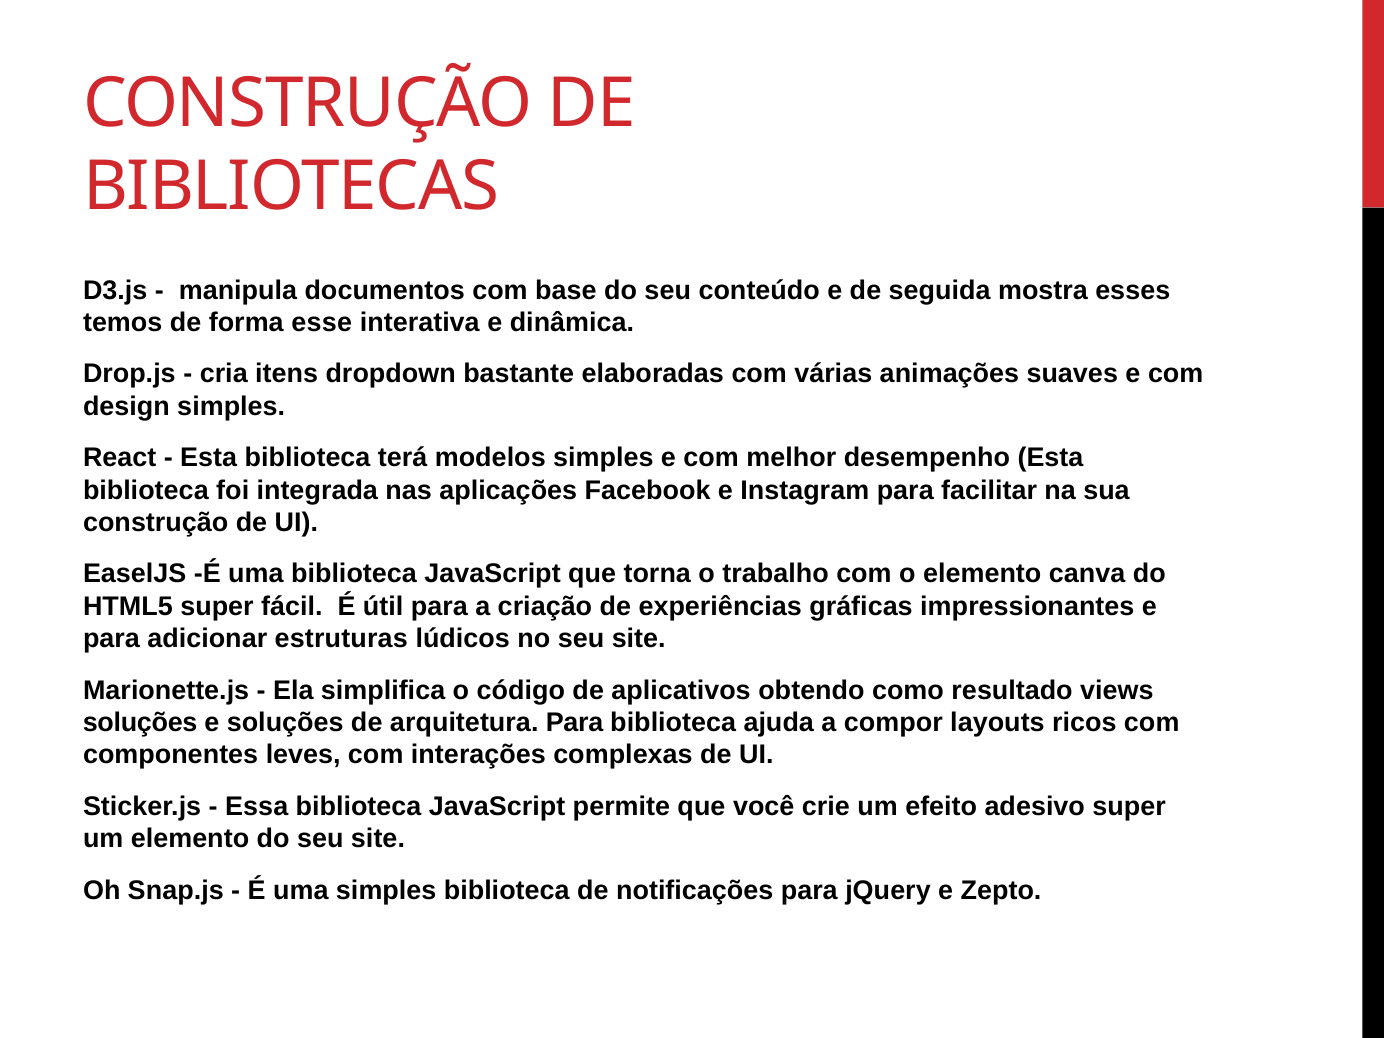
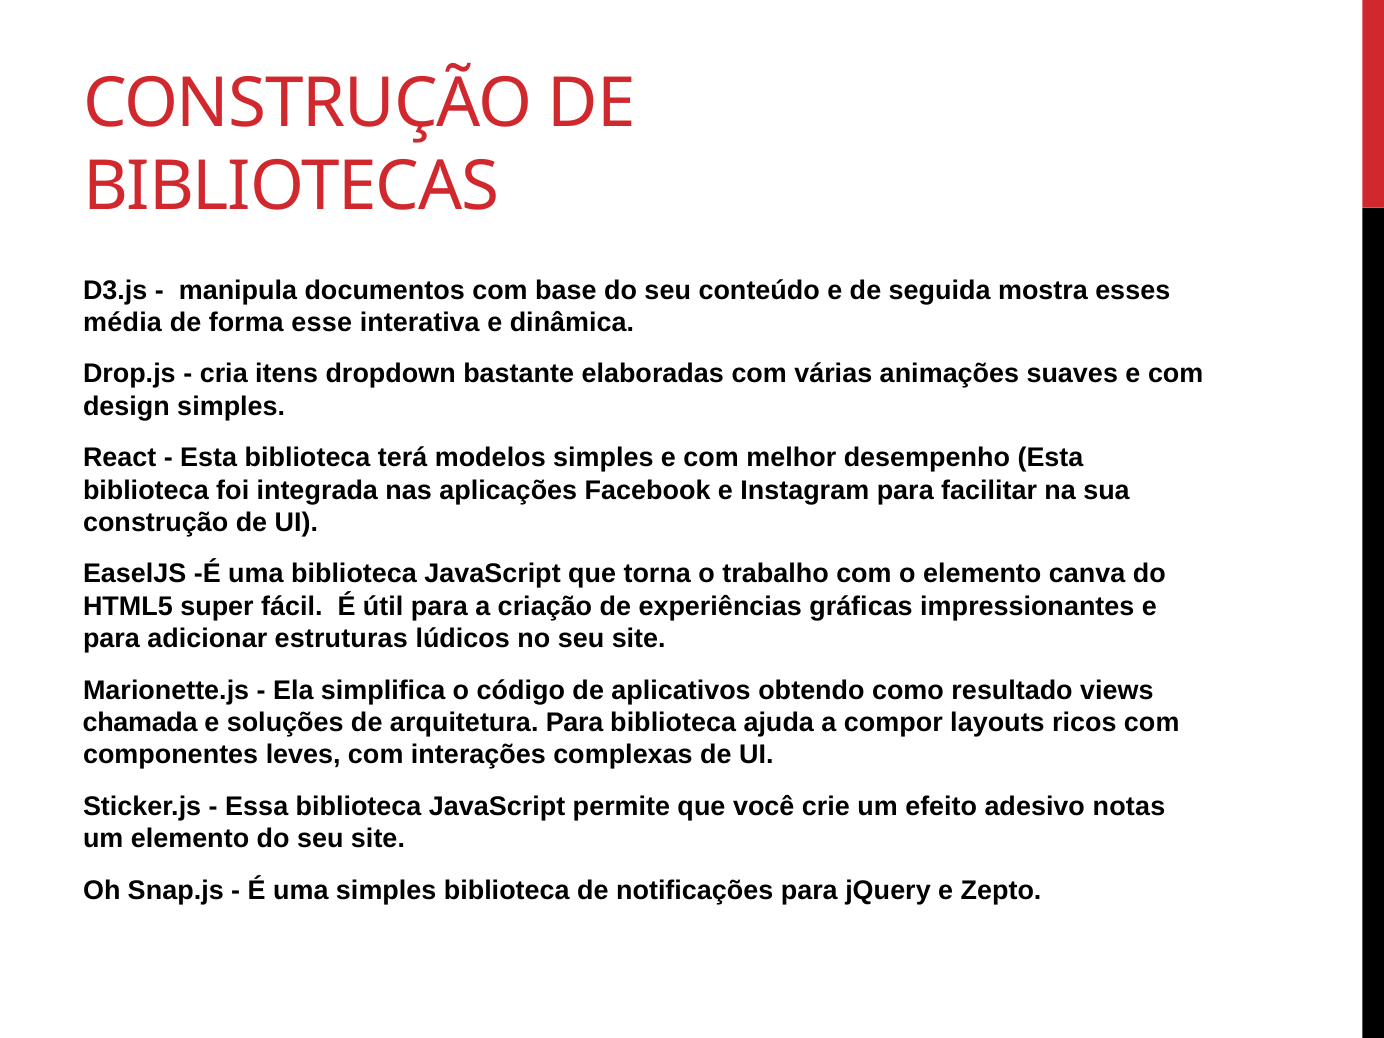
temos: temos -> média (123, 323)
soluções: soluções -> chamada (140, 723)
adesivo super: super -> notas (1129, 806)
